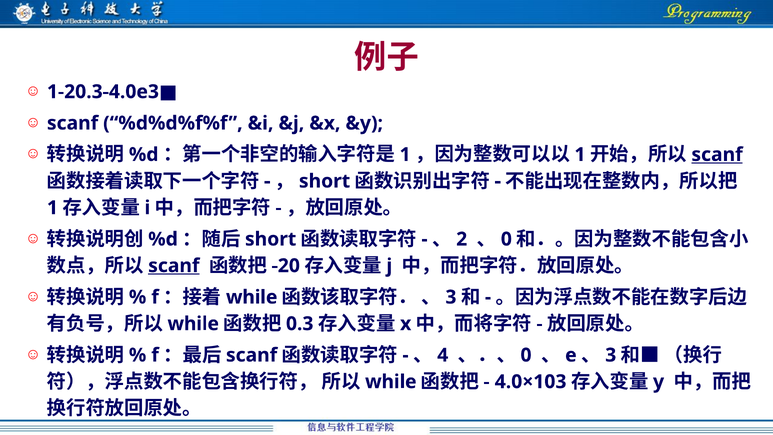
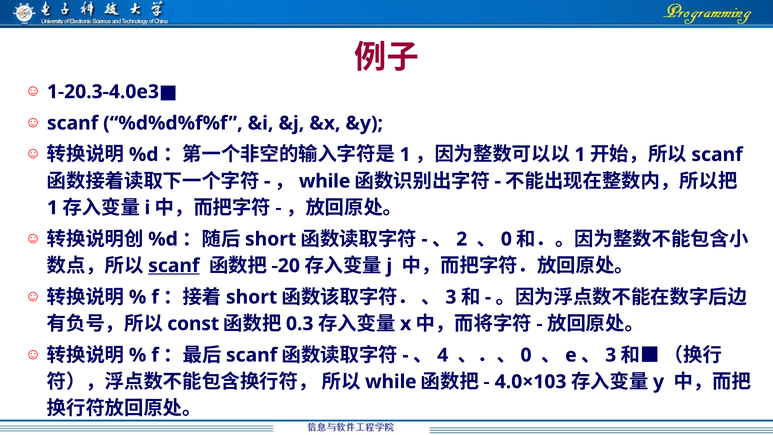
scanf underline: present -> none (717, 155)
short: short -> while (325, 181)
while: while -> short (252, 297)
while: while -> const (193, 324)
